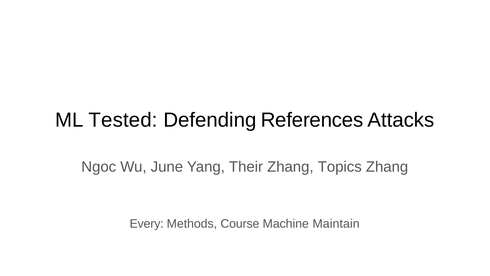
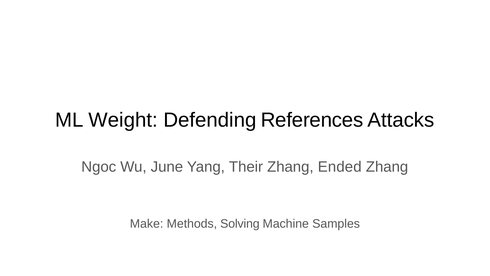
Tested: Tested -> Weight (123, 120)
Topics: Topics -> Ended (340, 167)
Every: Every -> Make (147, 224)
Course: Course -> Solving (240, 224)
Maintain: Maintain -> Samples (336, 224)
